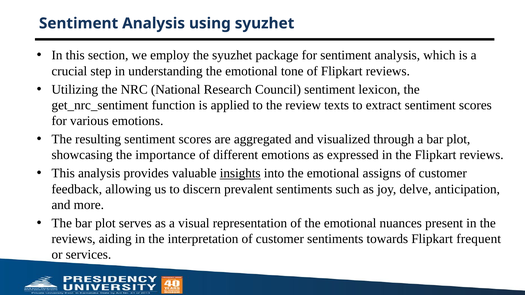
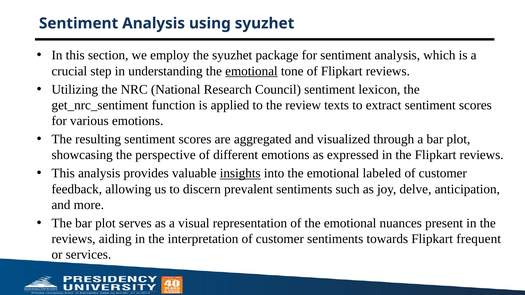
emotional underline: none -> present (251, 71)
importance: importance -> perspective (165, 155)
assigns: assigns -> labeled (382, 174)
